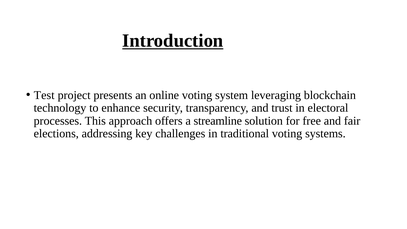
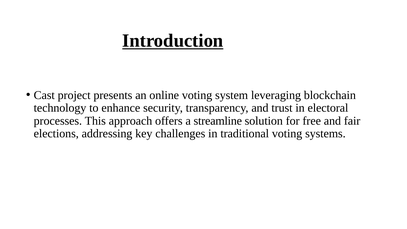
Test: Test -> Cast (44, 95)
